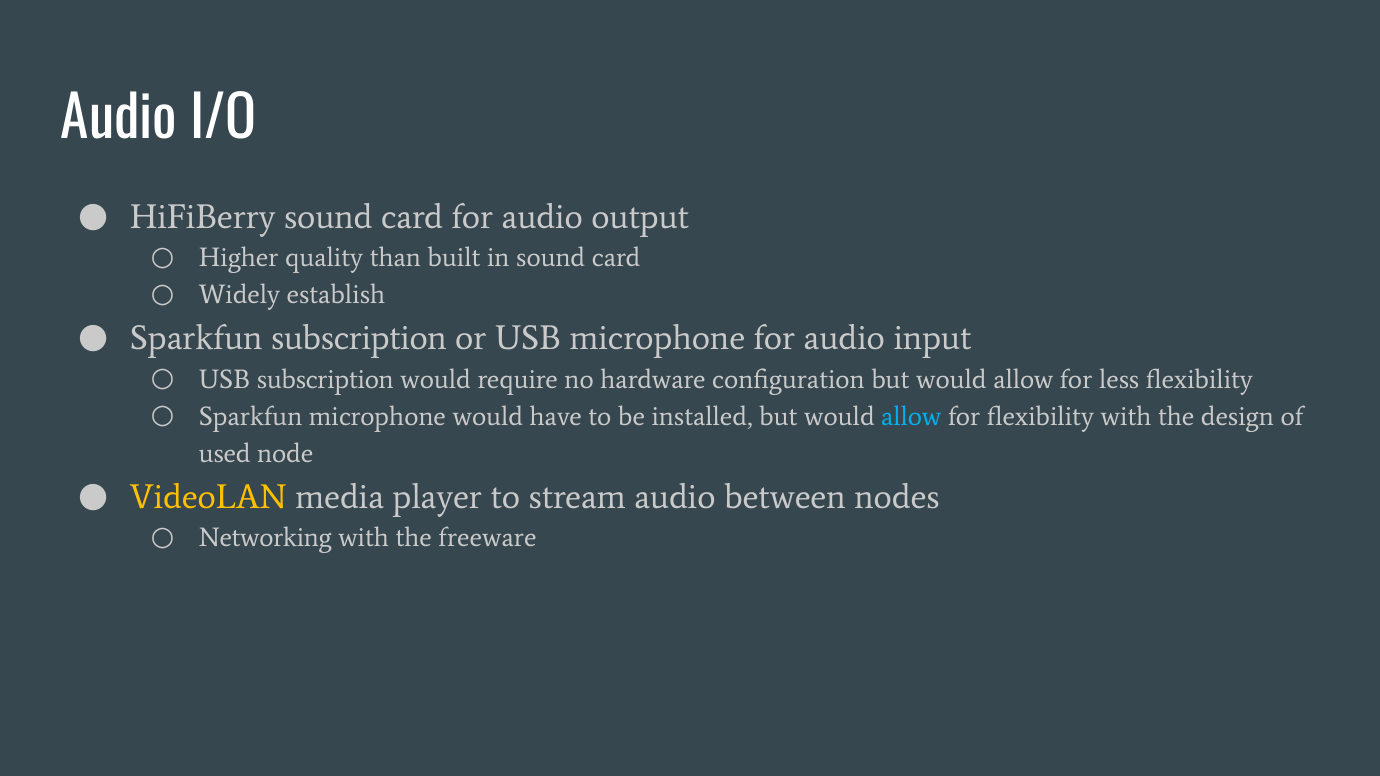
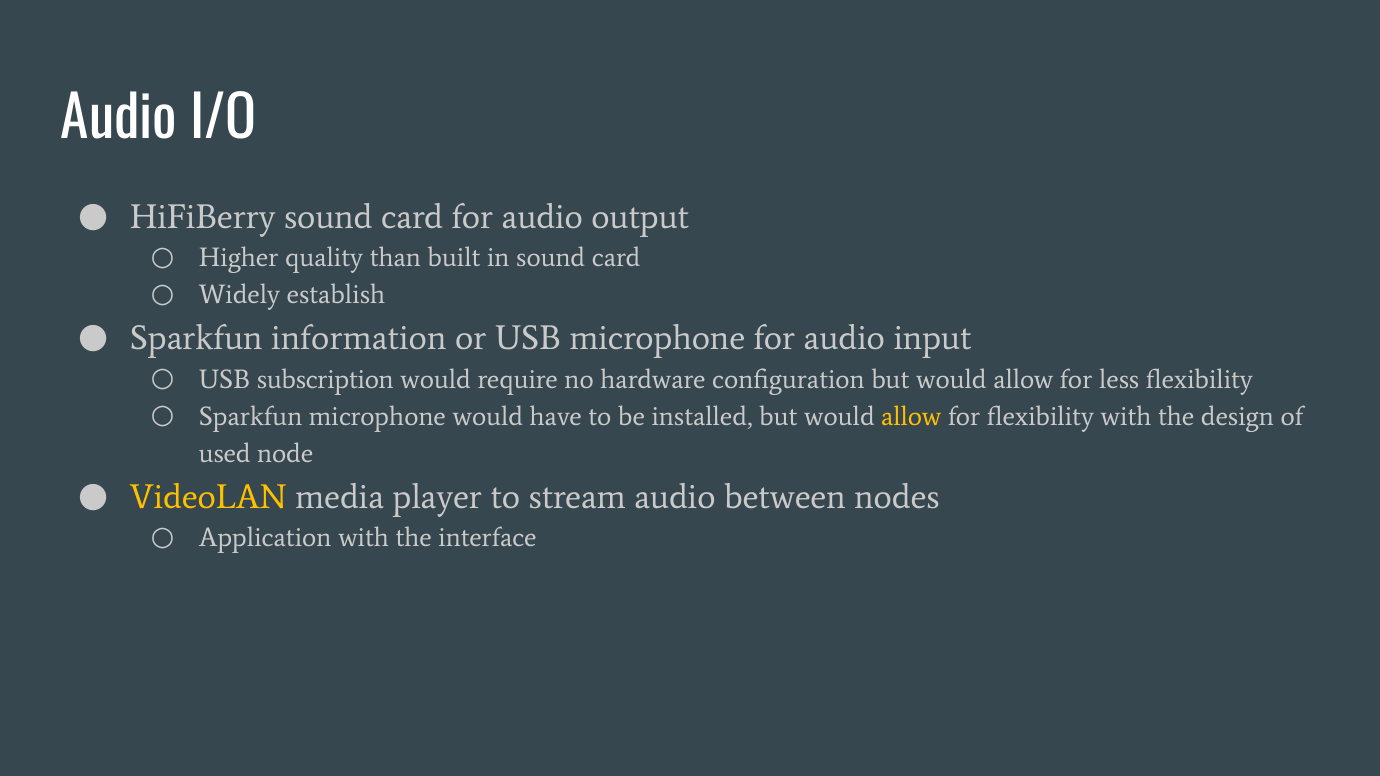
Sparkfun subscription: subscription -> information (359, 339)
allow colour: light blue -> yellow (911, 417)
Networking: Networking -> Application (265, 538)
freeware: freeware -> interface (488, 538)
